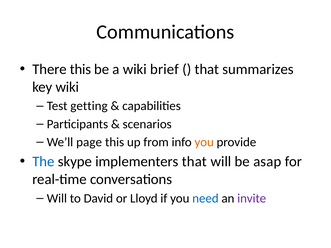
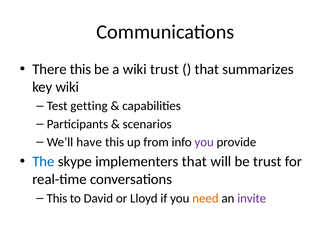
wiki brief: brief -> trust (164, 69)
page: page -> have (89, 142)
you colour: orange -> purple (204, 142)
be asap: asap -> trust (267, 162)
Will: Will -> This (57, 198)
need colour: blue -> orange (205, 198)
